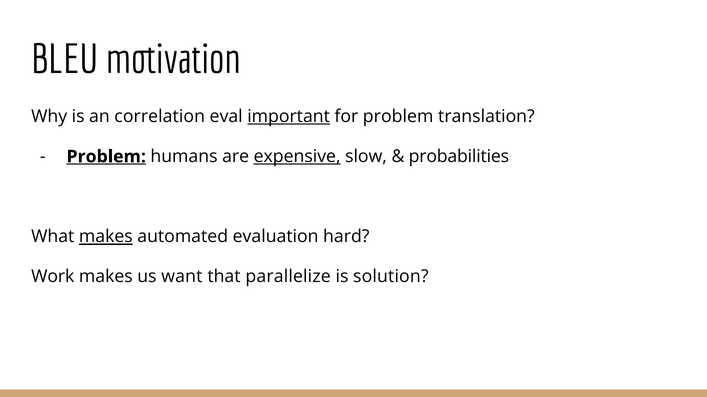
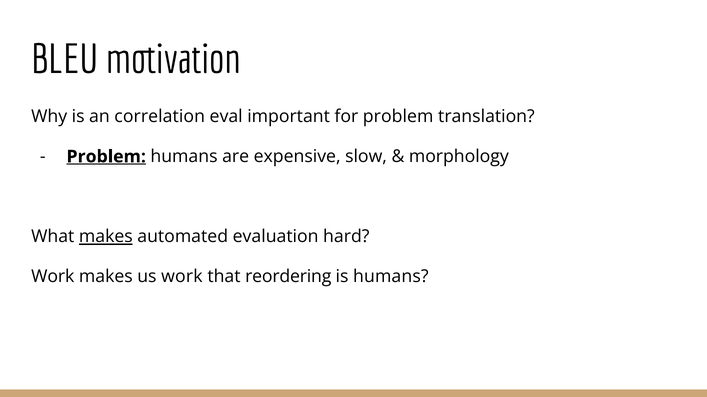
important underline: present -> none (289, 117)
expensive underline: present -> none (297, 157)
probabilities: probabilities -> morphology (459, 157)
us want: want -> work (182, 277)
parallelize: parallelize -> reordering (288, 277)
is solution: solution -> humans (391, 277)
